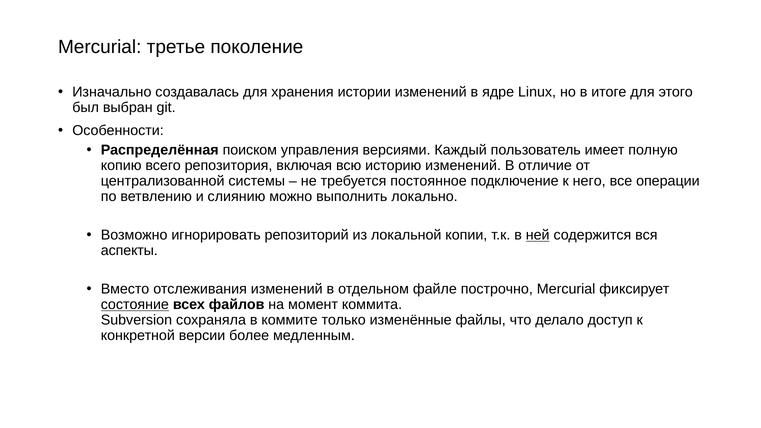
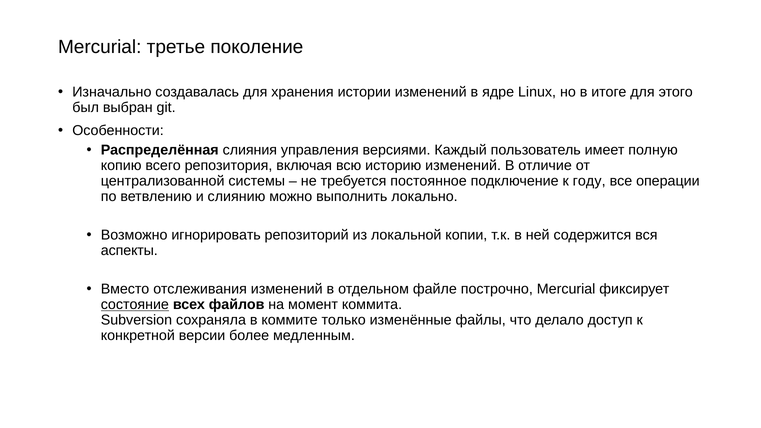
поиском: поиском -> слияния (250, 150)
него: него -> году (589, 181)
ней underline: present -> none (538, 235)
